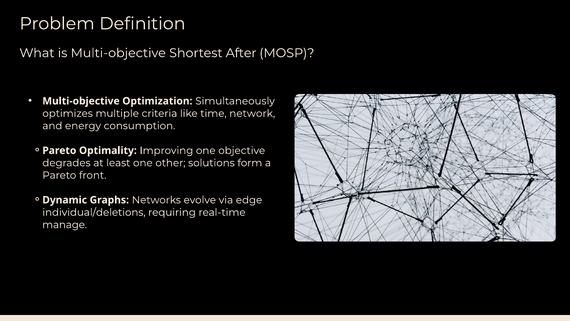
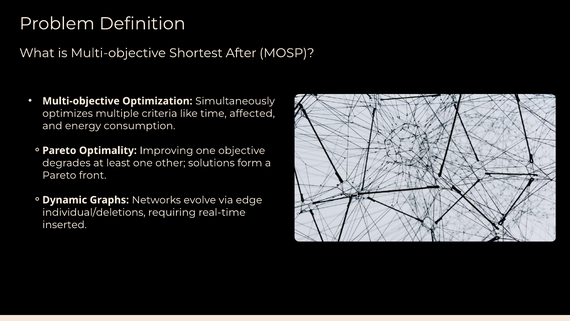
network: network -> affected (252, 113)
manage: manage -> inserted (65, 224)
